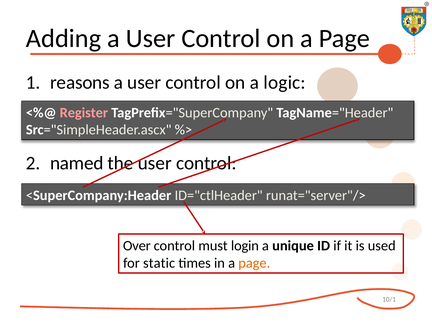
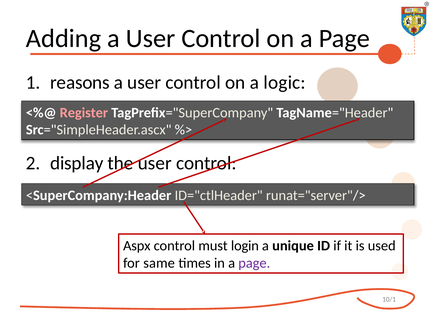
named: named -> display (77, 163)
Over: Over -> Aspx (137, 246)
static: static -> same (159, 263)
page colour: orange -> purple (254, 263)
